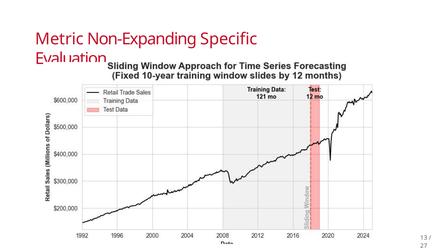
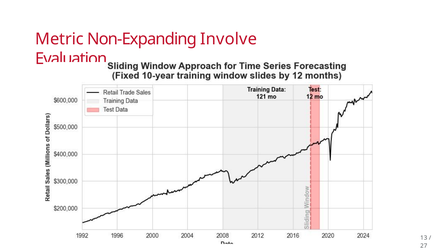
Specific: Specific -> Involve (229, 39)
